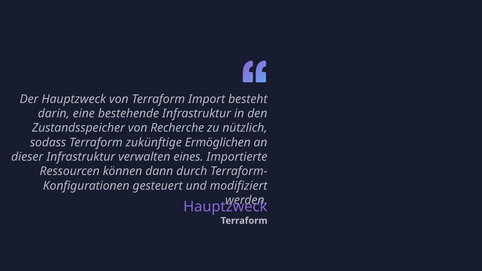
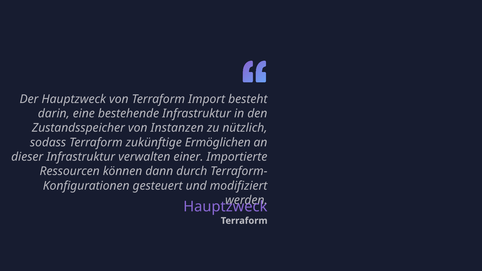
Recherche: Recherche -> Instanzen (177, 128)
eines: eines -> einer (188, 157)
